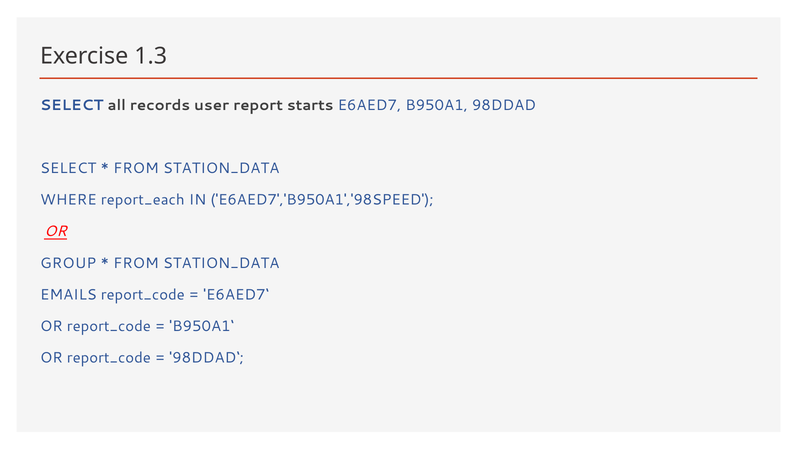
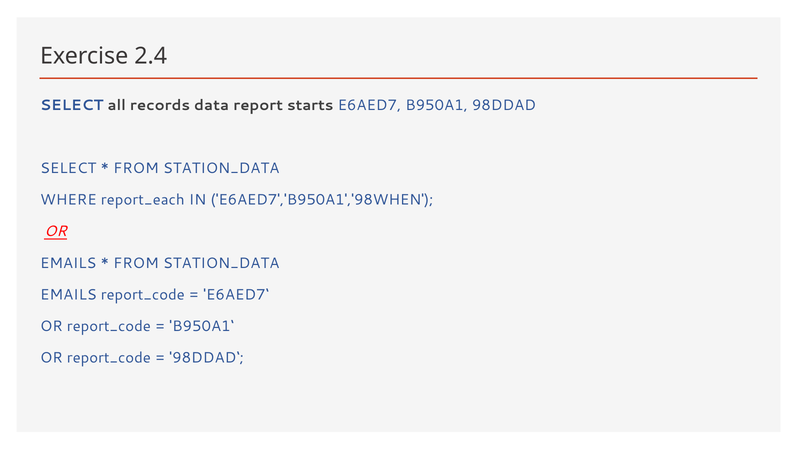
1.3: 1.3 -> 2.4 (151, 56)
user: user -> data (212, 105)
E6AED7','B950A1','98SPEED: E6AED7','B950A1','98SPEED -> E6AED7','B950A1','98WHEN (322, 200)
GROUP: GROUP -> EMAILS (68, 263)
